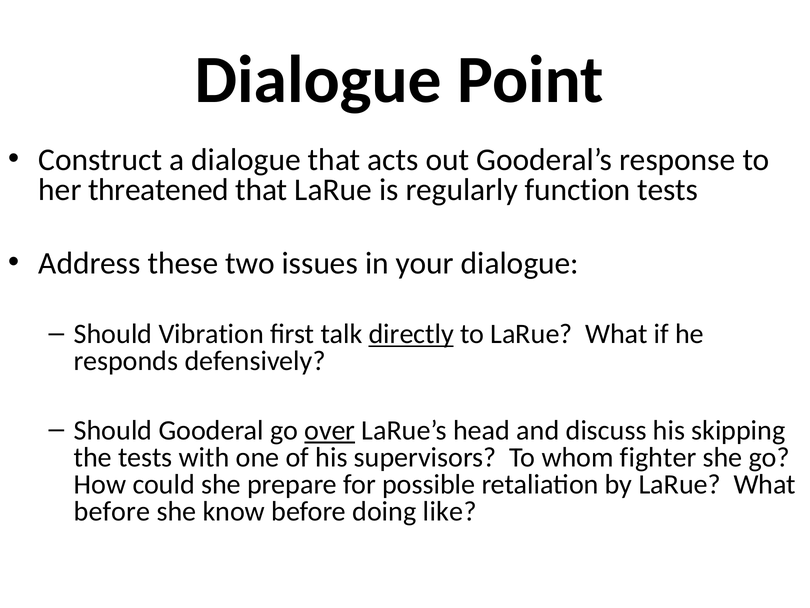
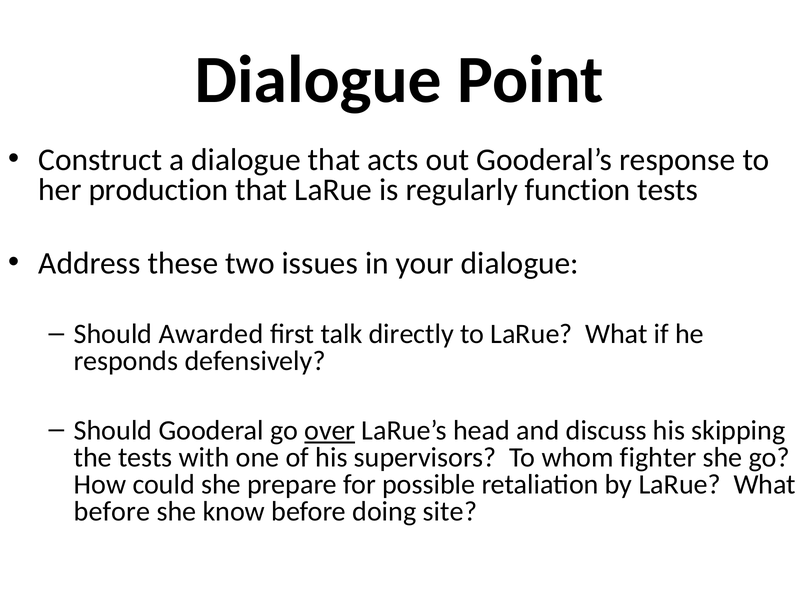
threatened: threatened -> production (158, 190)
Vibration: Vibration -> Awarded (211, 334)
directly underline: present -> none (411, 334)
like: like -> site (450, 511)
